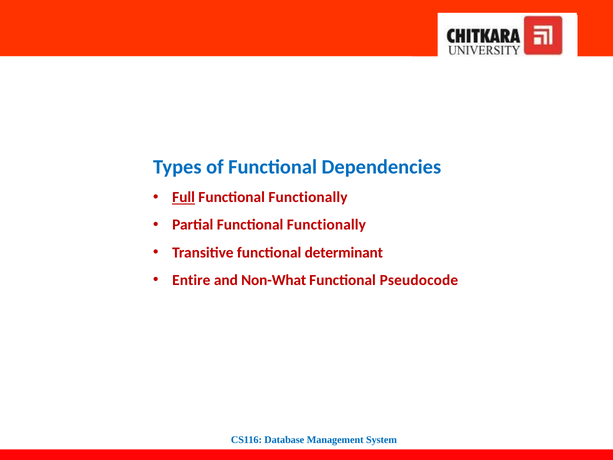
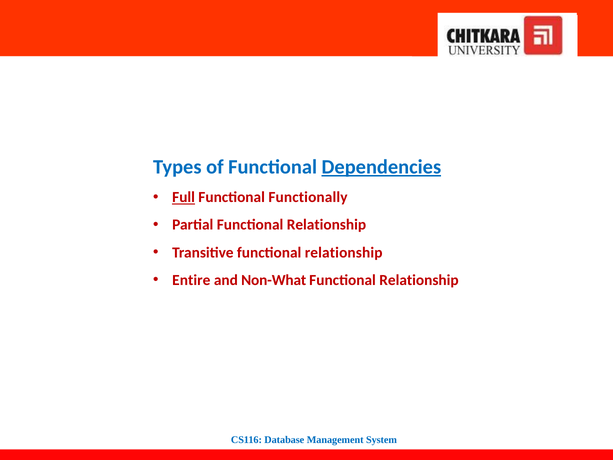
Dependencies underline: none -> present (381, 167)
Partial Functional Functionally: Functionally -> Relationship (326, 225)
Transitive functional determinant: determinant -> relationship (344, 252)
Pseudocode: Pseudocode -> Relationship (419, 280)
